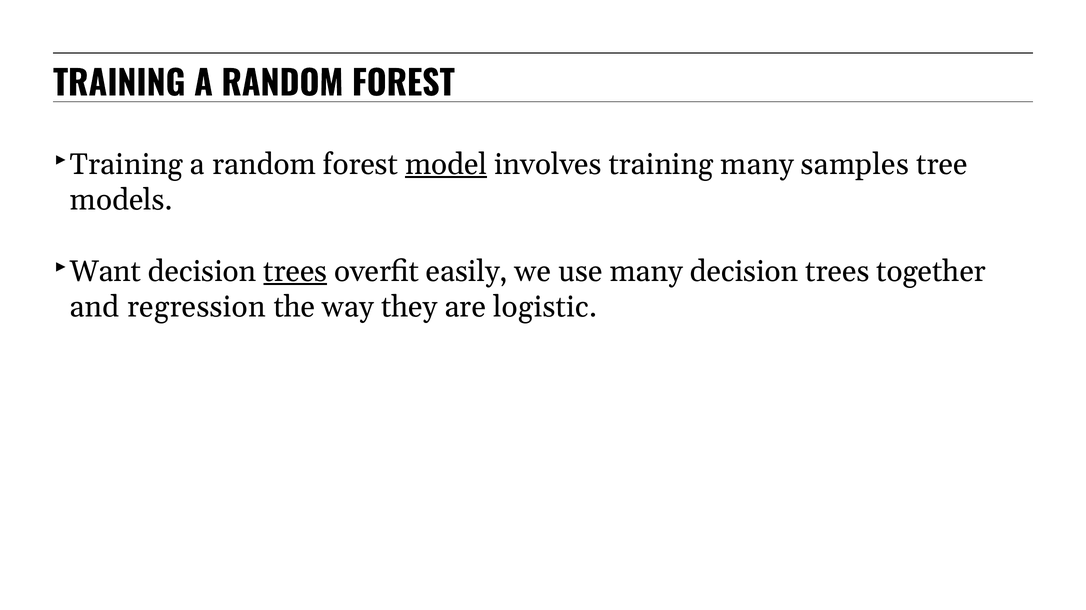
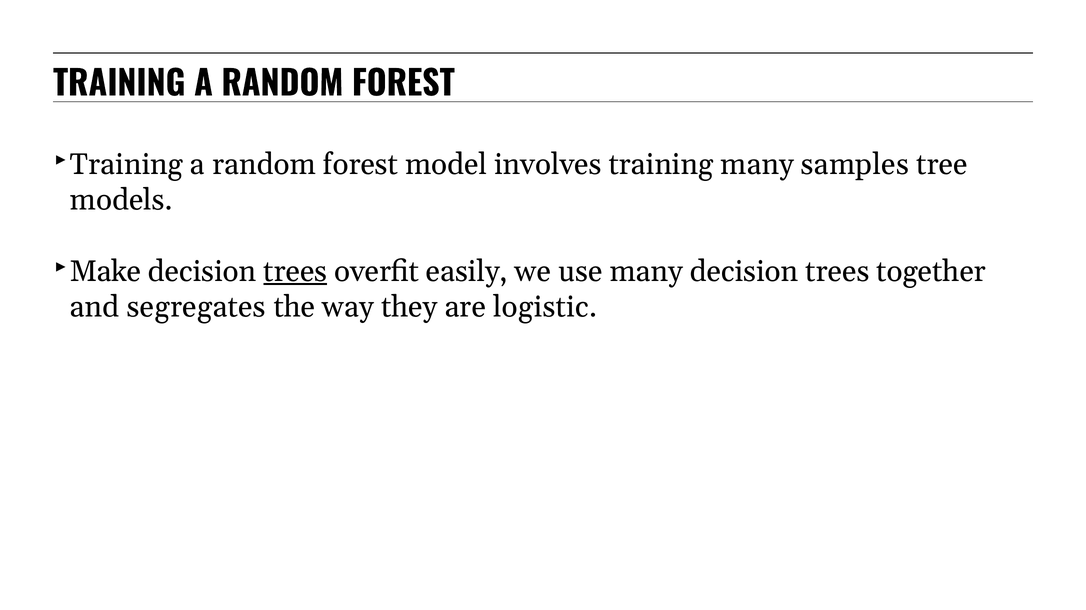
model underline: present -> none (446, 164)
Want: Want -> Make (105, 271)
regression: regression -> segregates (196, 307)
